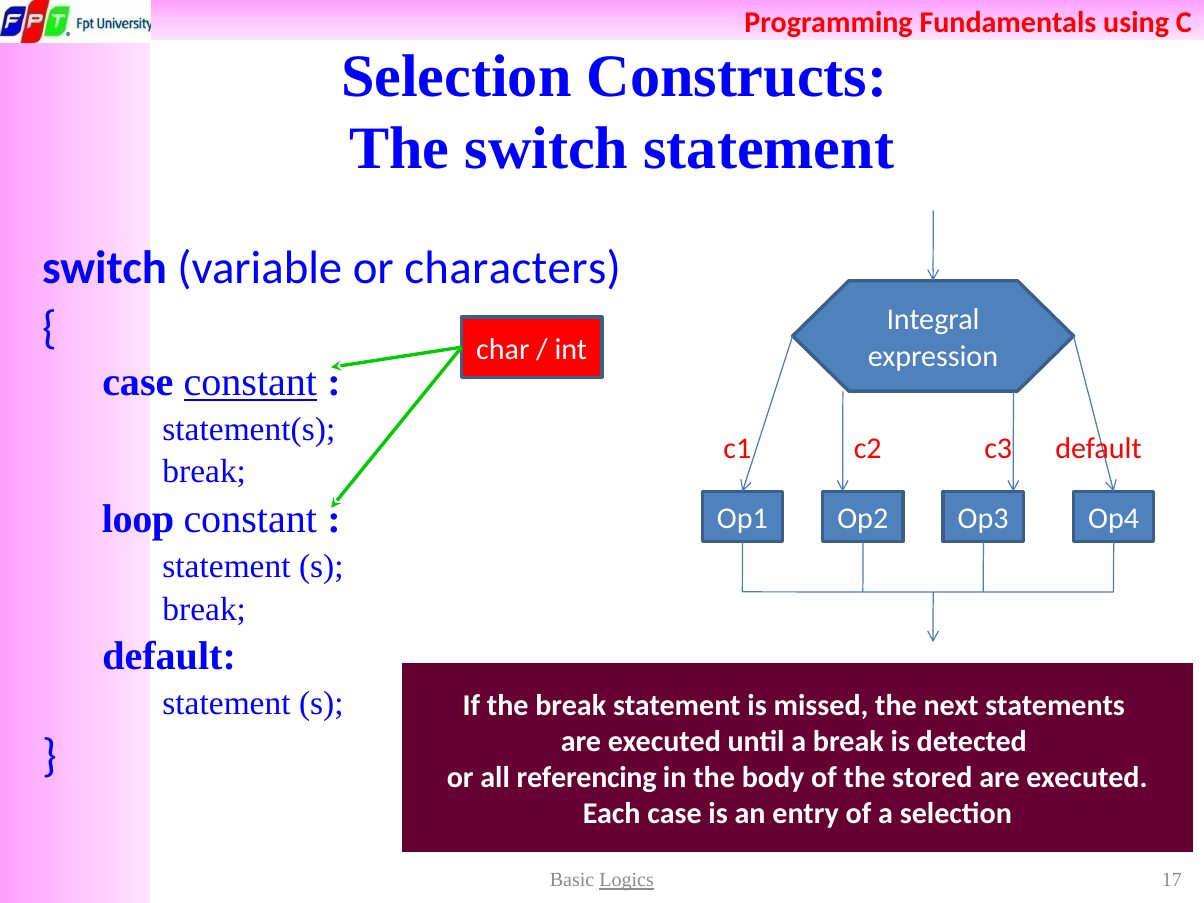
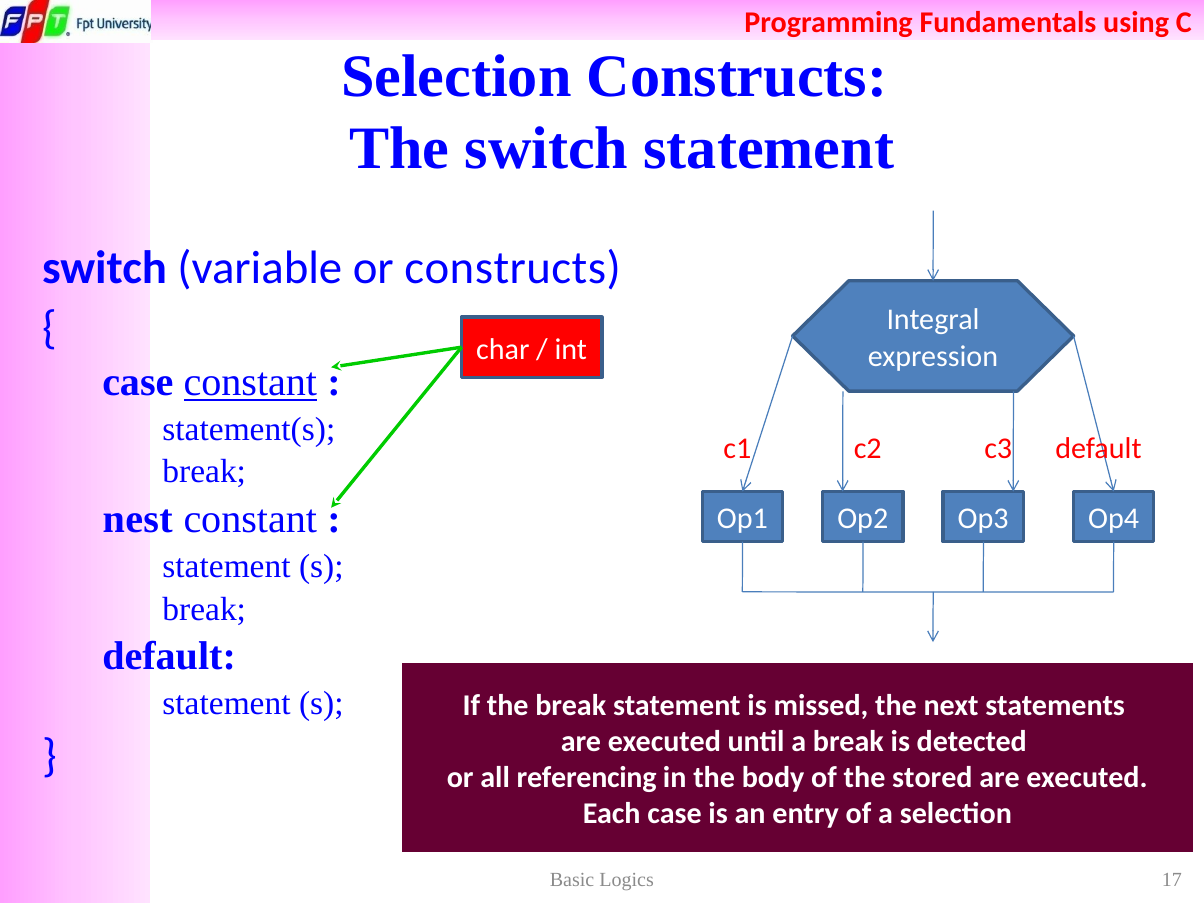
or characters: characters -> constructs (513, 268)
loop: loop -> nest (138, 520)
Logics underline: present -> none (627, 880)
